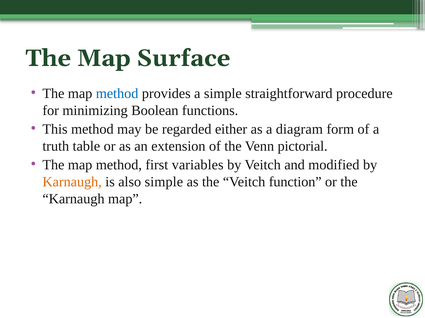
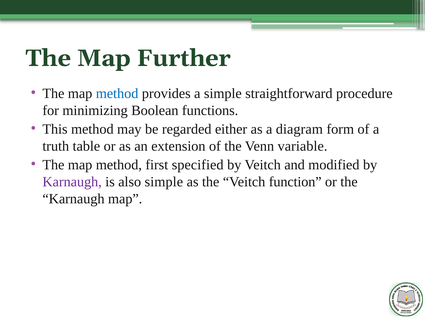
Surface: Surface -> Further (184, 58)
pictorial: pictorial -> variable (303, 146)
variables: variables -> specified (198, 165)
Karnaugh colour: orange -> purple (72, 182)
